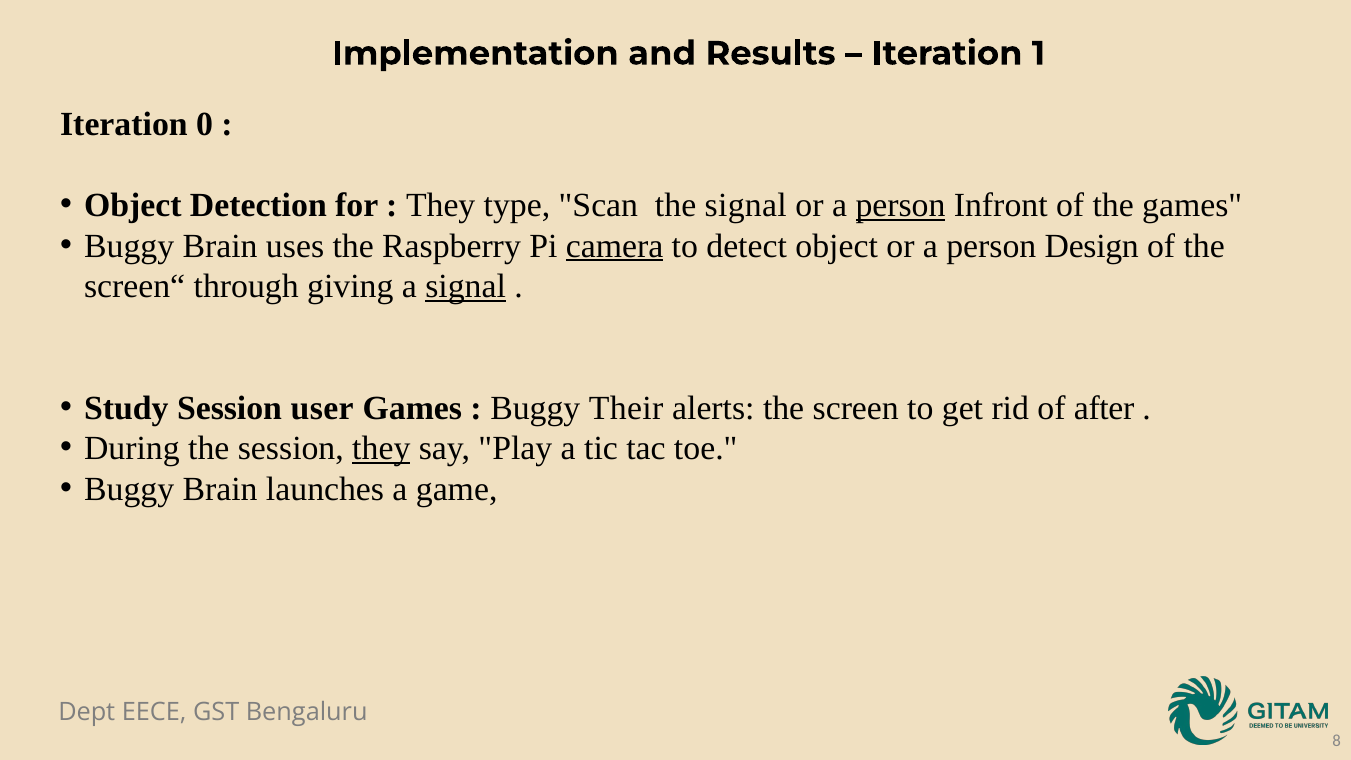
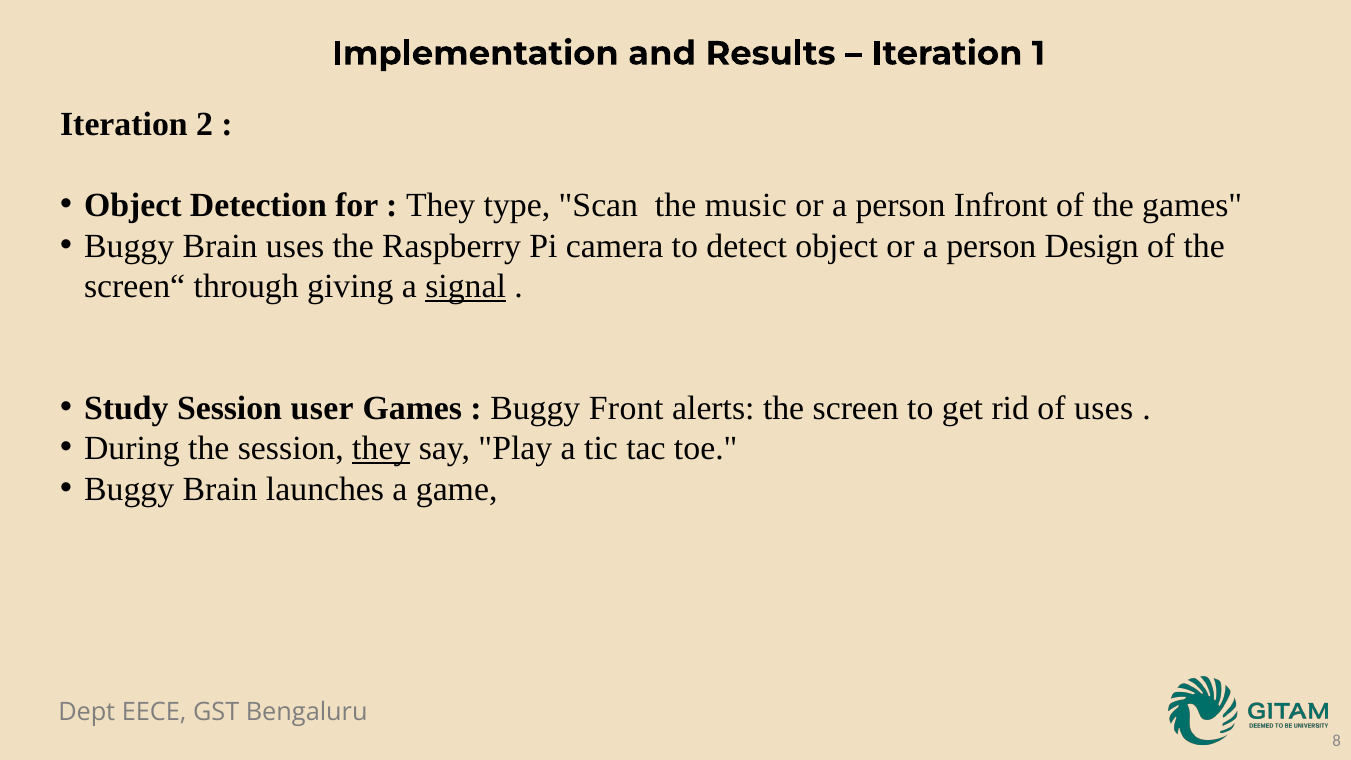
0: 0 -> 2 (205, 124)
the signal: signal -> music (746, 205)
person underline: present -> none (901, 205)
camera underline: present -> none (615, 246)
Their: Their -> Front (626, 408)
of after: after -> uses (1104, 408)
